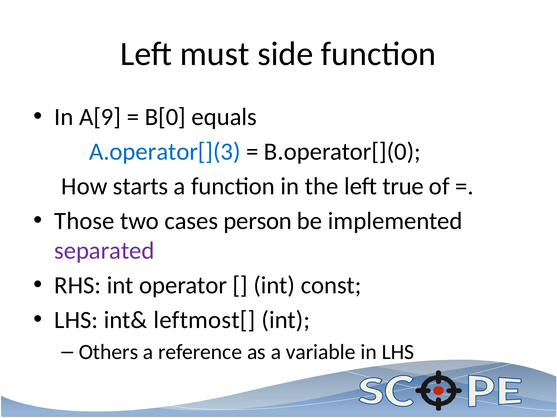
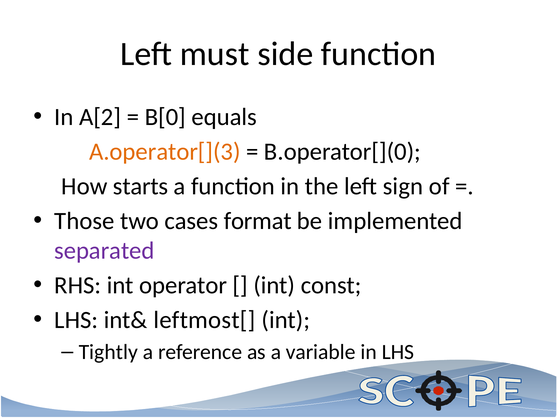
A[9: A[9 -> A[2 (100, 117)
A.operator[](3 colour: blue -> orange (165, 152)
true: true -> sign (403, 186)
person: person -> format (258, 221)
Others: Others -> Tightly (108, 352)
